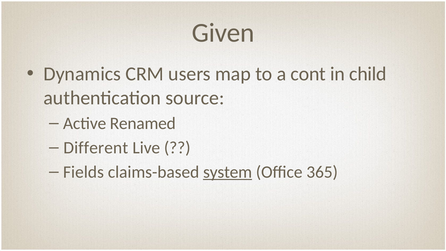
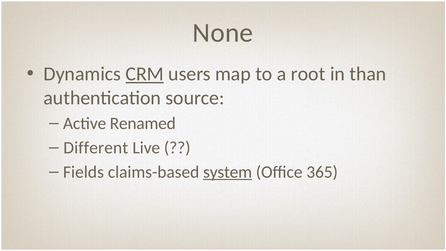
Given: Given -> None (223, 33)
CRM underline: none -> present (145, 74)
cont: cont -> root (308, 74)
child: child -> than (368, 74)
